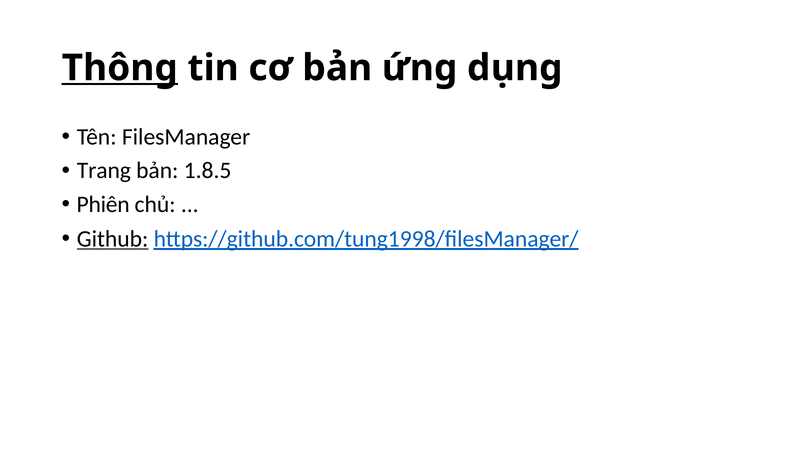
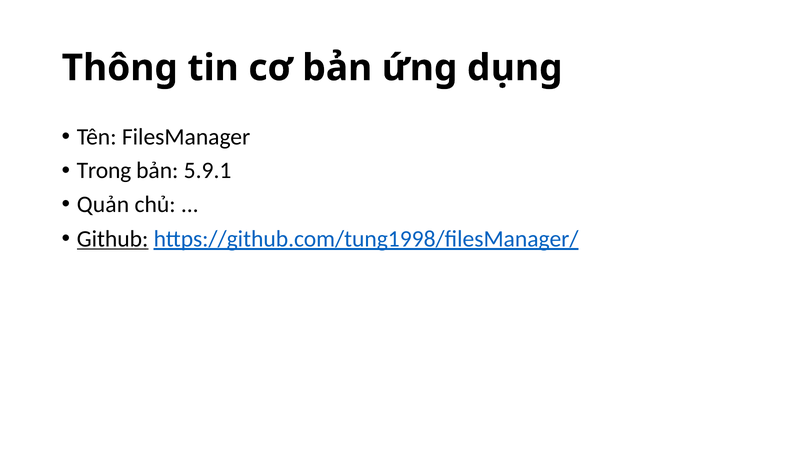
Thông underline: present -> none (120, 68)
Trang: Trang -> Trong (104, 171)
1.8.5: 1.8.5 -> 5.9.1 (208, 171)
Phiên: Phiên -> Quản (103, 205)
